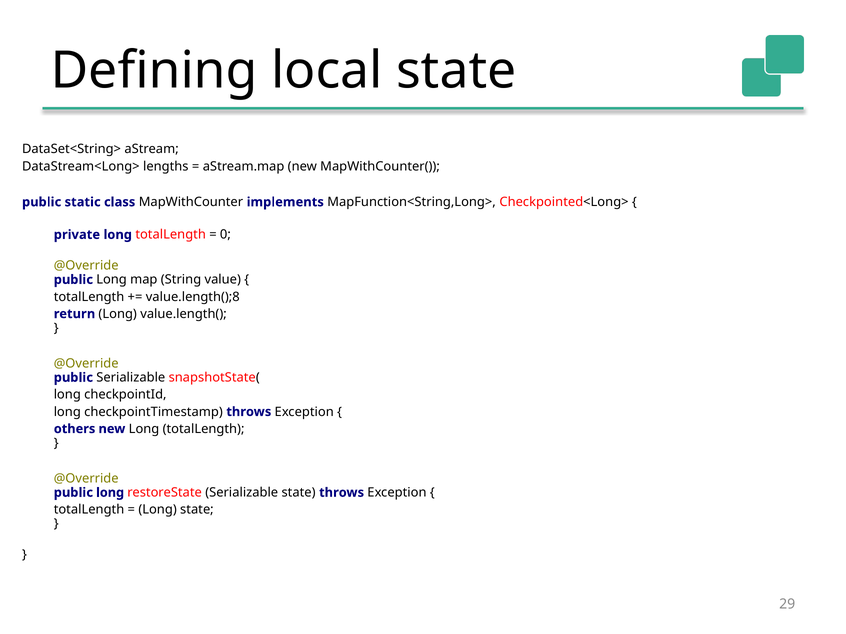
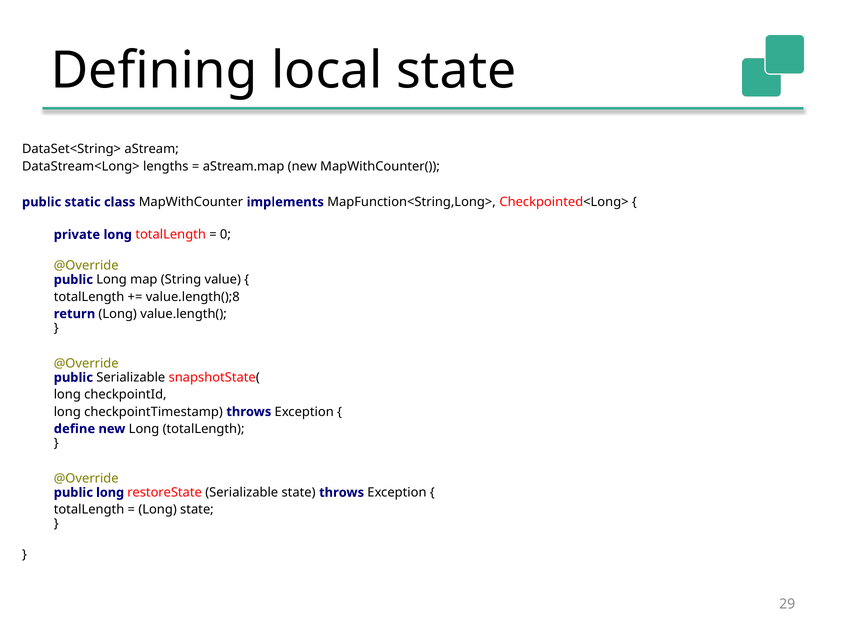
others: others -> define (74, 429)
